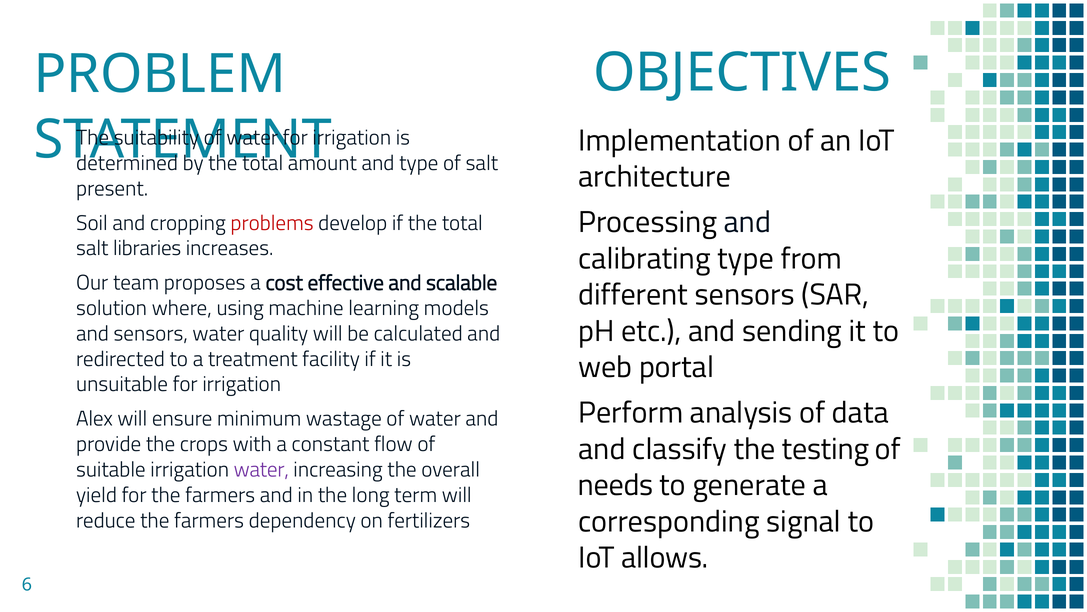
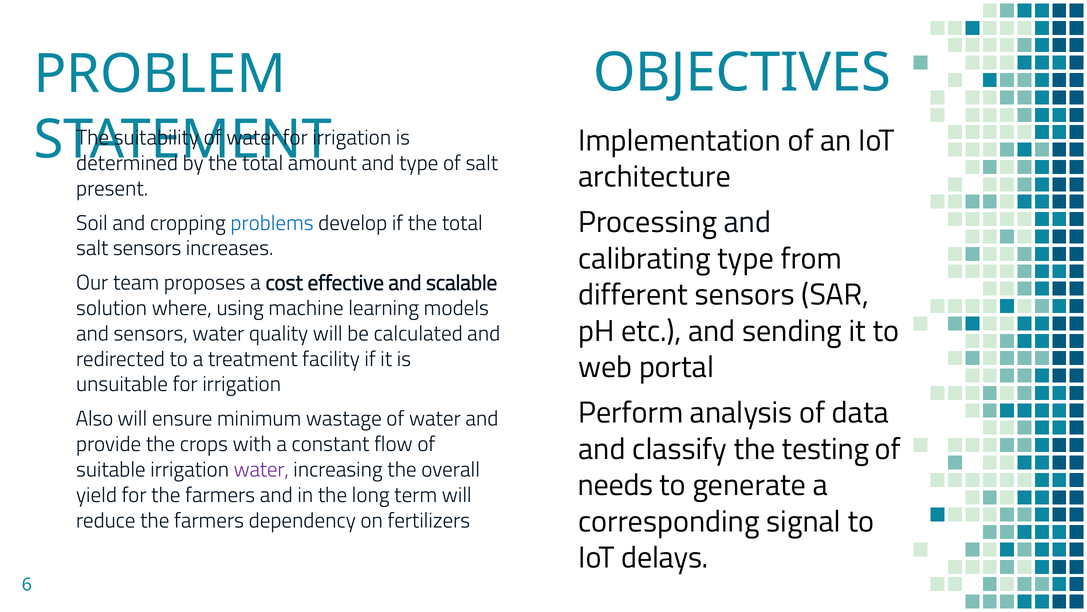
problems colour: red -> blue (272, 223)
salt libraries: libraries -> sensors (147, 248)
Alex: Alex -> Also (95, 419)
allows: allows -> delays (665, 557)
